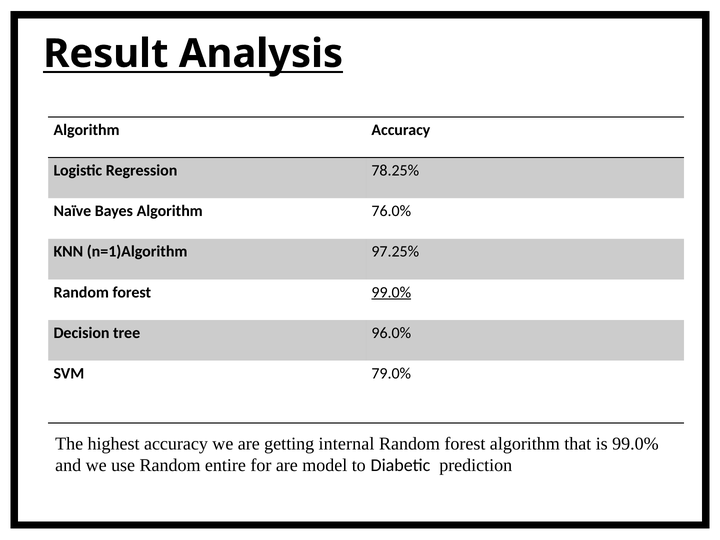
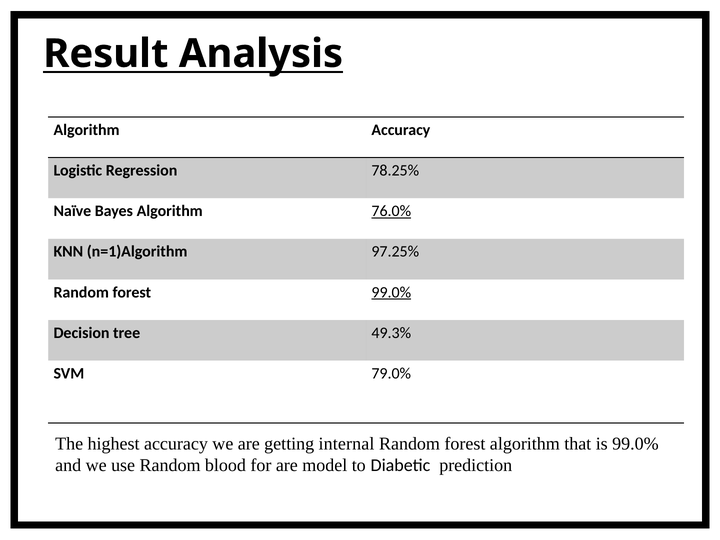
76.0% underline: none -> present (391, 211)
96.0%: 96.0% -> 49.3% (391, 333)
entire: entire -> blood (225, 465)
